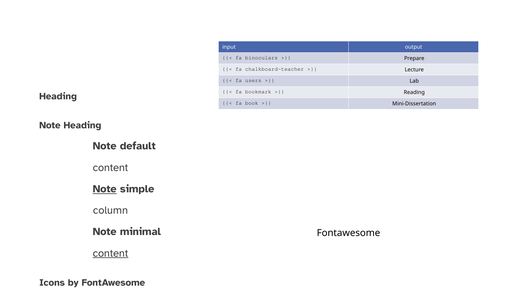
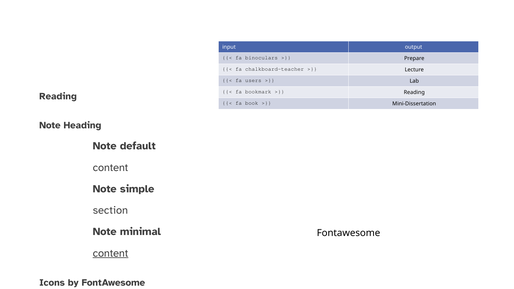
Heading: Heading -> Reading (58, 96)
Note underline: present -> none (105, 189)
column: column -> section (110, 210)
